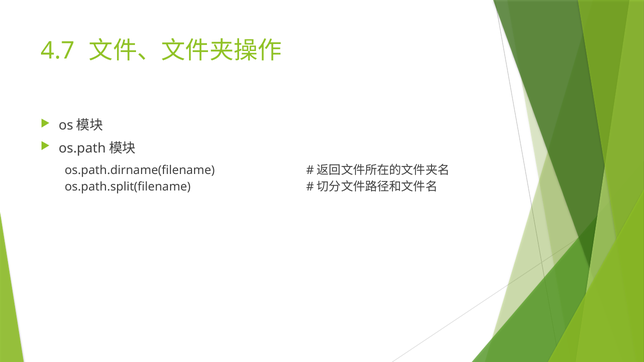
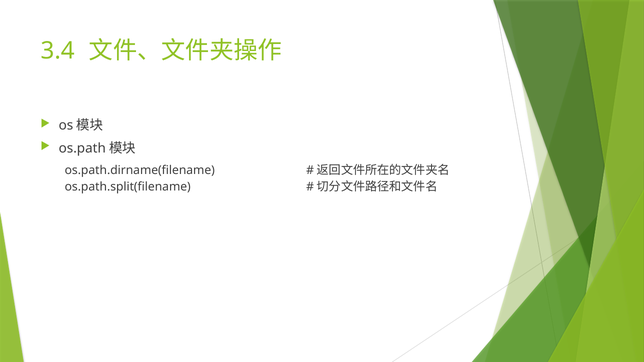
4.7: 4.7 -> 3.4 (58, 51)
